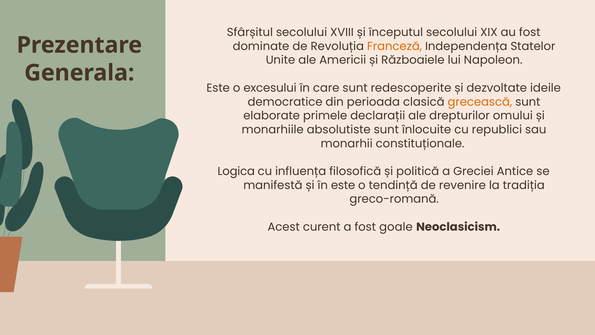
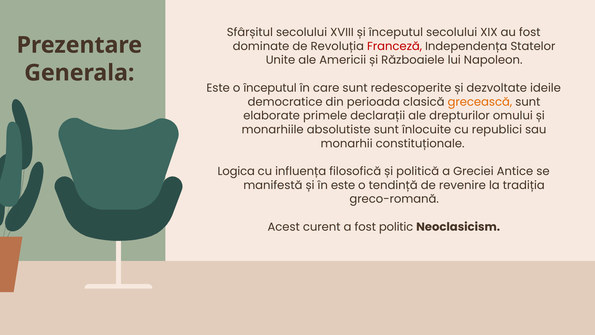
Franceză colour: orange -> red (395, 46)
o excesului: excesului -> începutul (270, 88)
goale: goale -> politic (396, 227)
